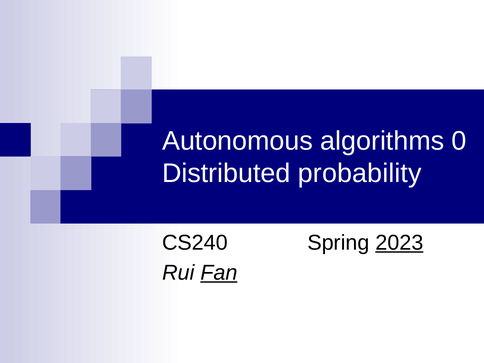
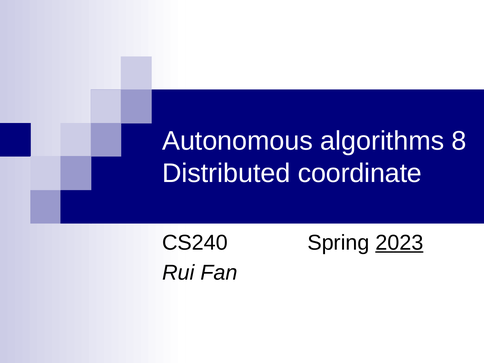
0: 0 -> 8 (459, 141)
probability: probability -> coordinate (360, 173)
Fan underline: present -> none (219, 273)
